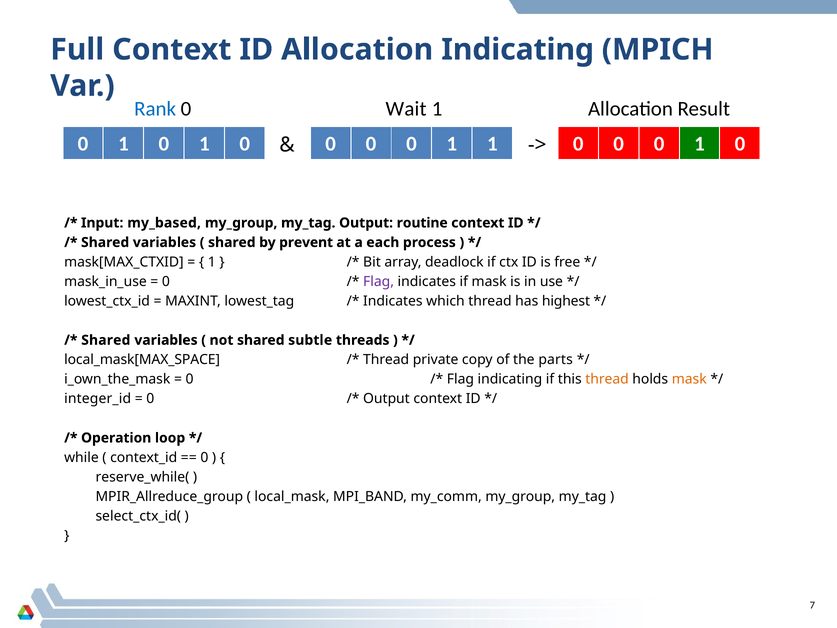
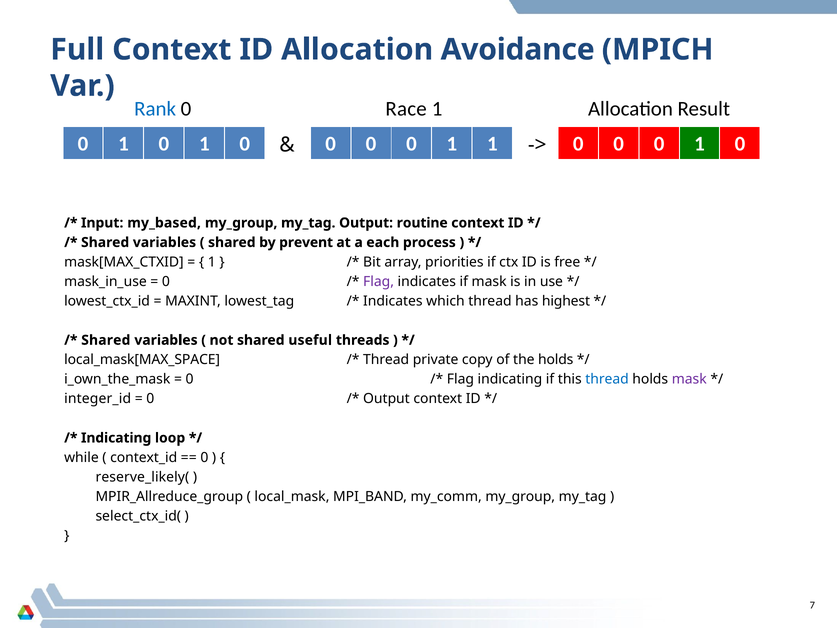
Allocation Indicating: Indicating -> Avoidance (518, 50)
Wait: Wait -> Race (406, 109)
deadlock: deadlock -> priorities (454, 262)
subtle: subtle -> useful (310, 340)
the parts: parts -> holds (556, 360)
thread colour: orange -> blue (607, 379)
mask colour: orange -> purple (689, 379)
Operation: Operation -> Indicating (116, 438)
reserve_while(: reserve_while( -> reserve_likely( (142, 477)
